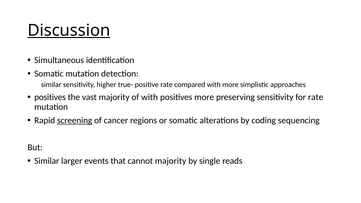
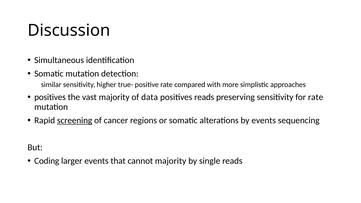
Discussion underline: present -> none (69, 30)
of with: with -> data (150, 97)
positives more: more -> reads (204, 97)
by coding: coding -> events (264, 120)
Similar: Similar -> Coding (47, 161)
